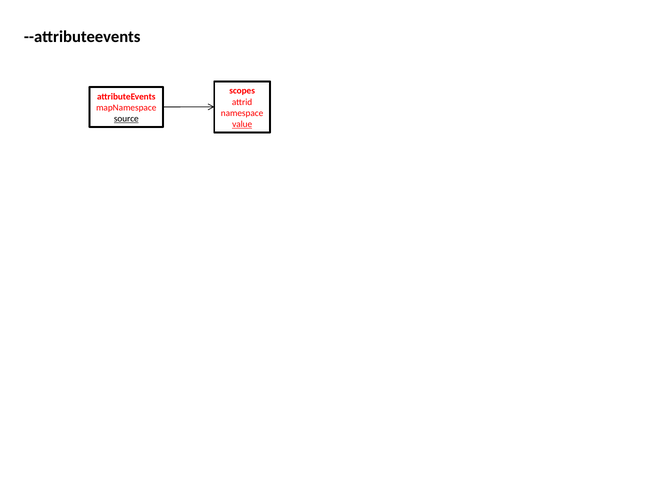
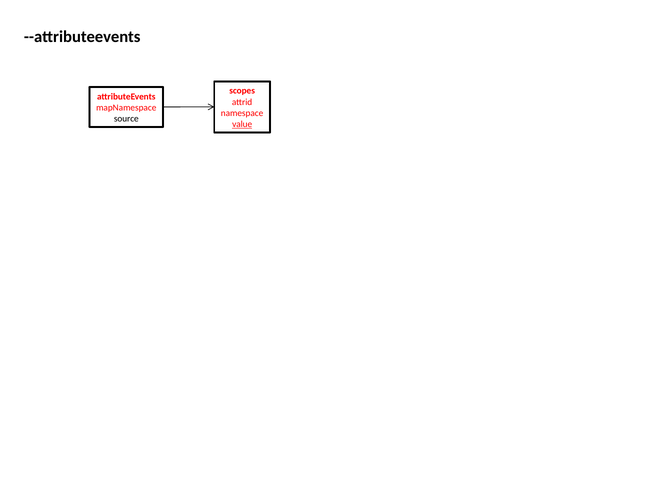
source underline: present -> none (126, 119)
